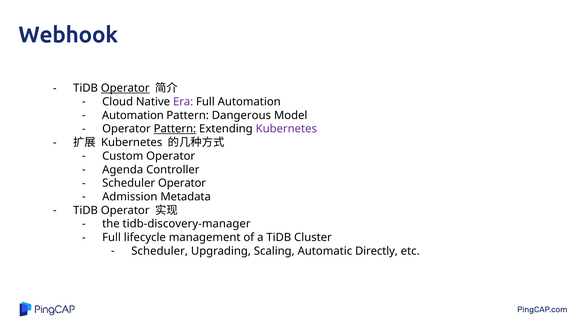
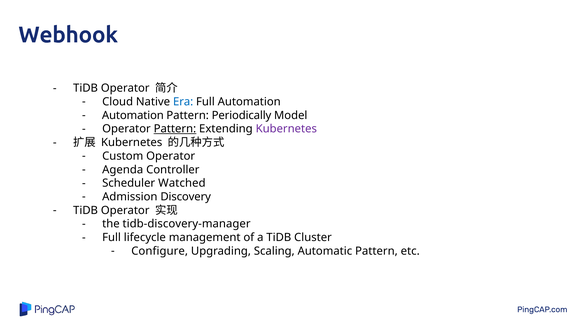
Operator underline: present -> none (125, 88)
Era colour: purple -> blue (183, 102)
Dangerous: Dangerous -> Periodically (242, 115)
Scheduler Operator: Operator -> Watched (182, 183)
Metadata: Metadata -> Discovery (186, 197)
Scheduler: Scheduler -> Configure (160, 251)
Automatic Directly: Directly -> Pattern (376, 251)
